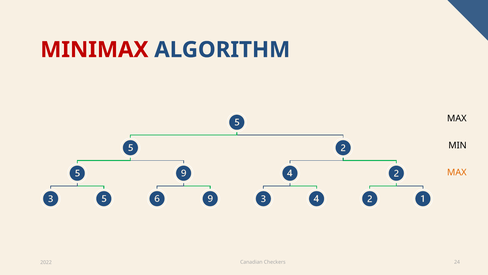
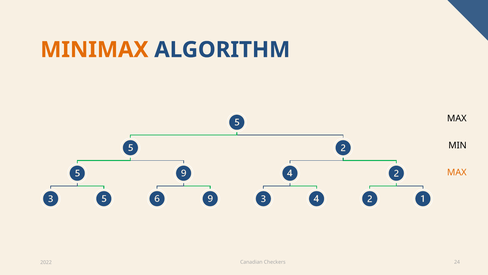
MINIMAX colour: red -> orange (94, 50)
